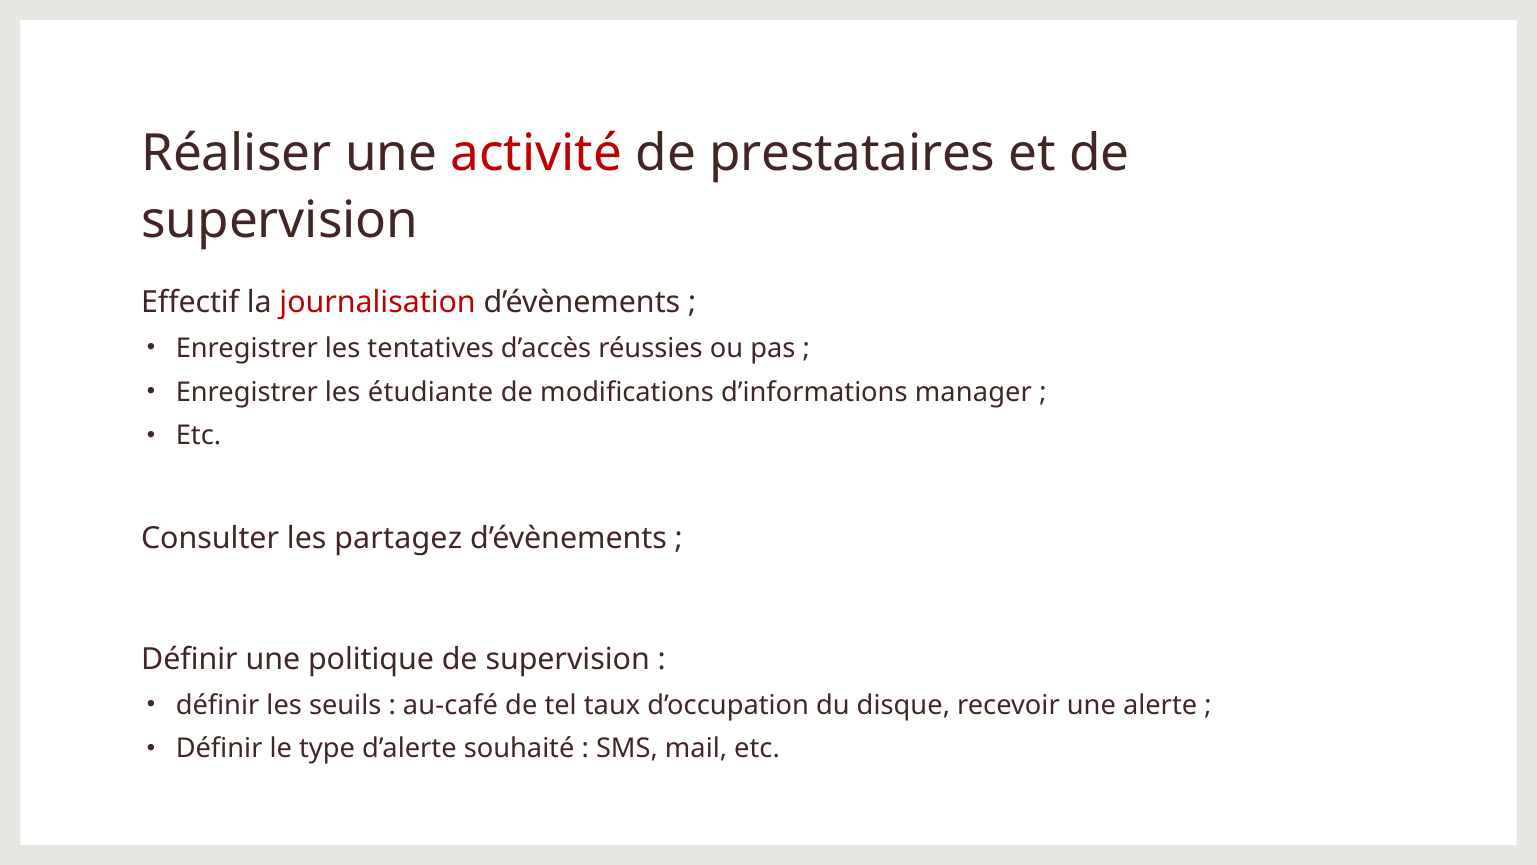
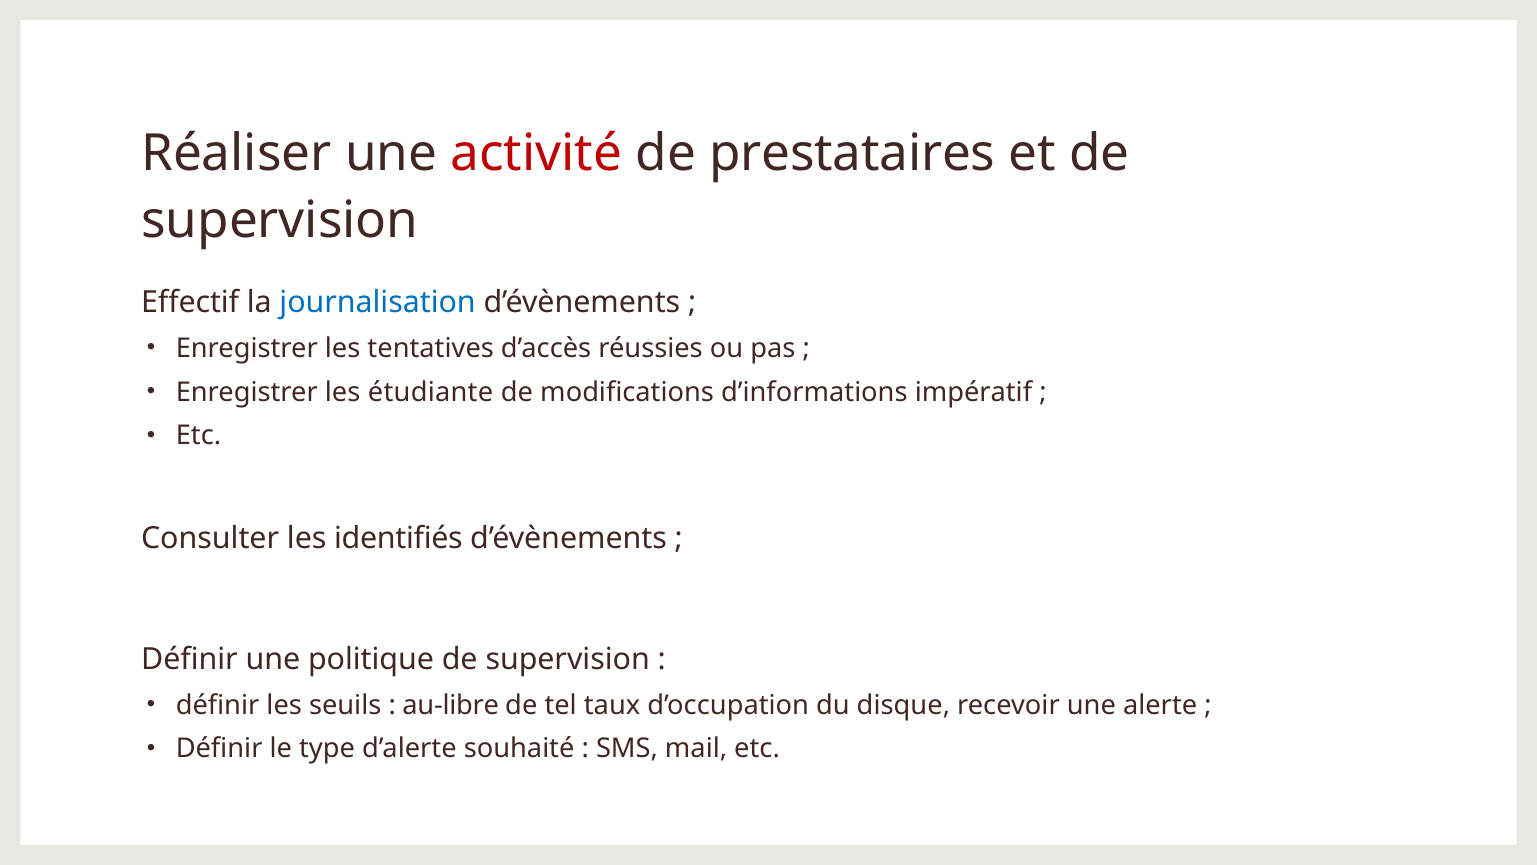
journalisation colour: red -> blue (378, 302)
manager: manager -> impératif (973, 392)
partagez: partagez -> identifiés (398, 538)
au-café: au-café -> au-libre (451, 705)
